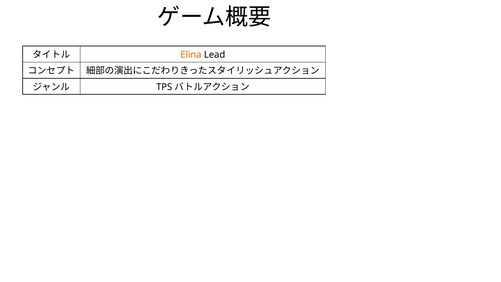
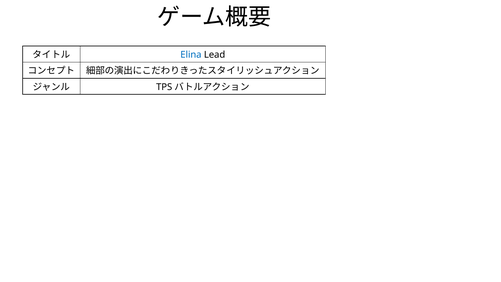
Elina colour: orange -> blue (191, 55)
